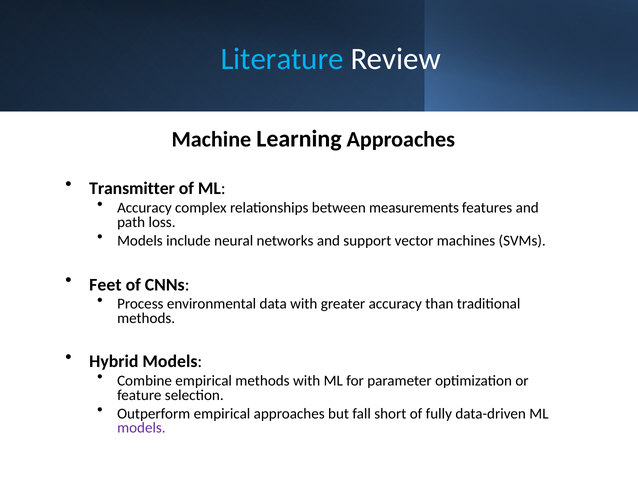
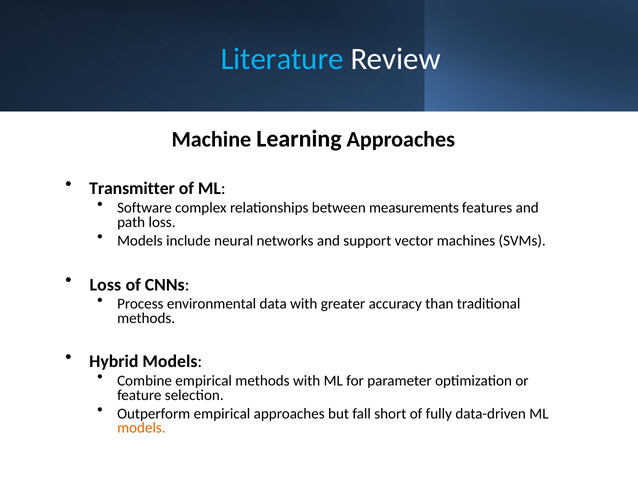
Accuracy: Accuracy -> Software (144, 208)
Feet: Feet -> Loss (105, 284)
models colour: purple -> orange (141, 428)
